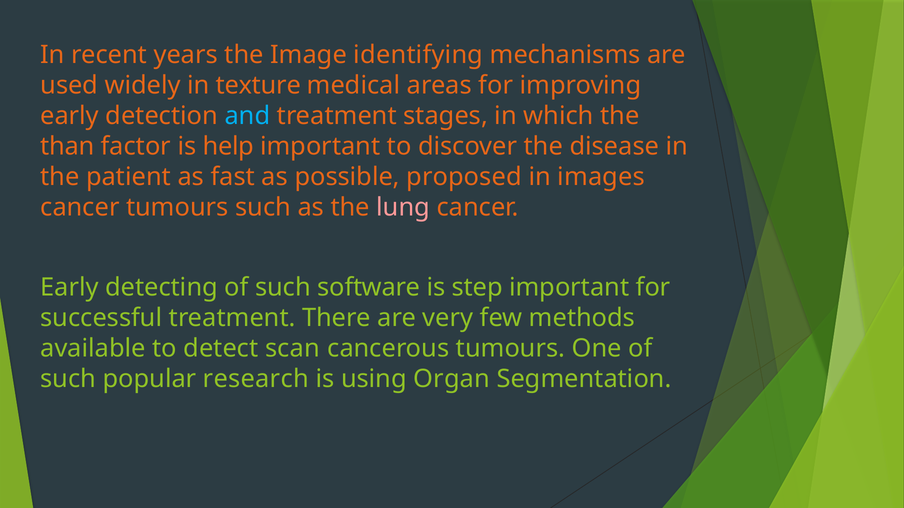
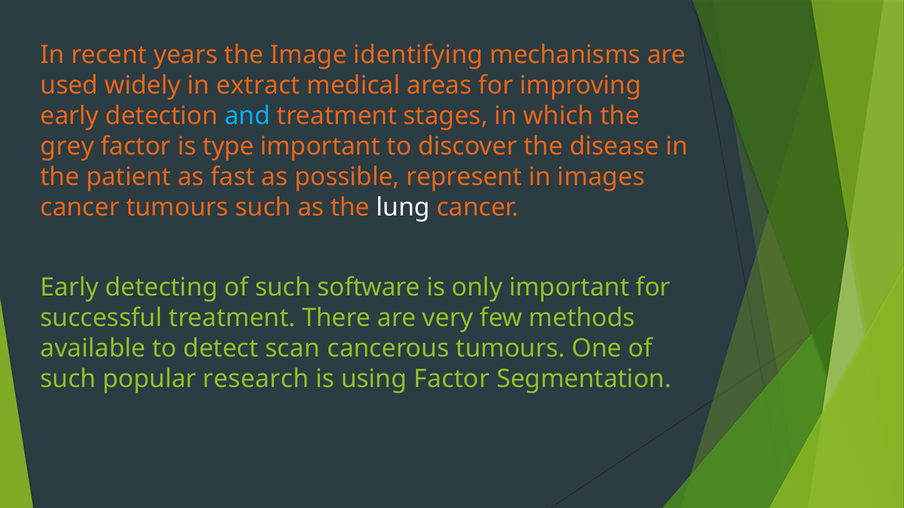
texture: texture -> extract (258, 85)
than: than -> grey (67, 146)
help: help -> type (228, 146)
proposed: proposed -> represent (464, 177)
lung colour: pink -> white (403, 208)
step: step -> only (477, 287)
using Organ: Organ -> Factor (452, 379)
